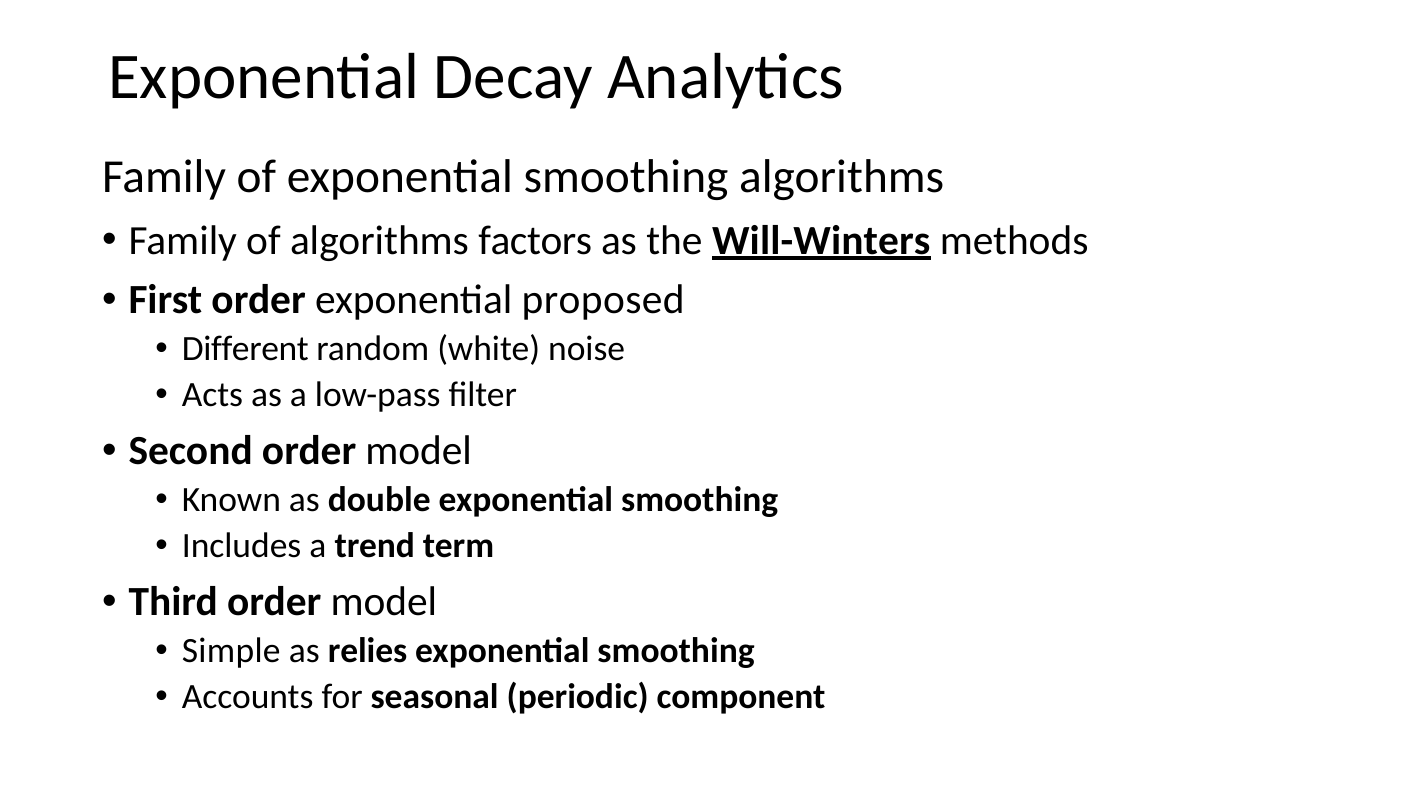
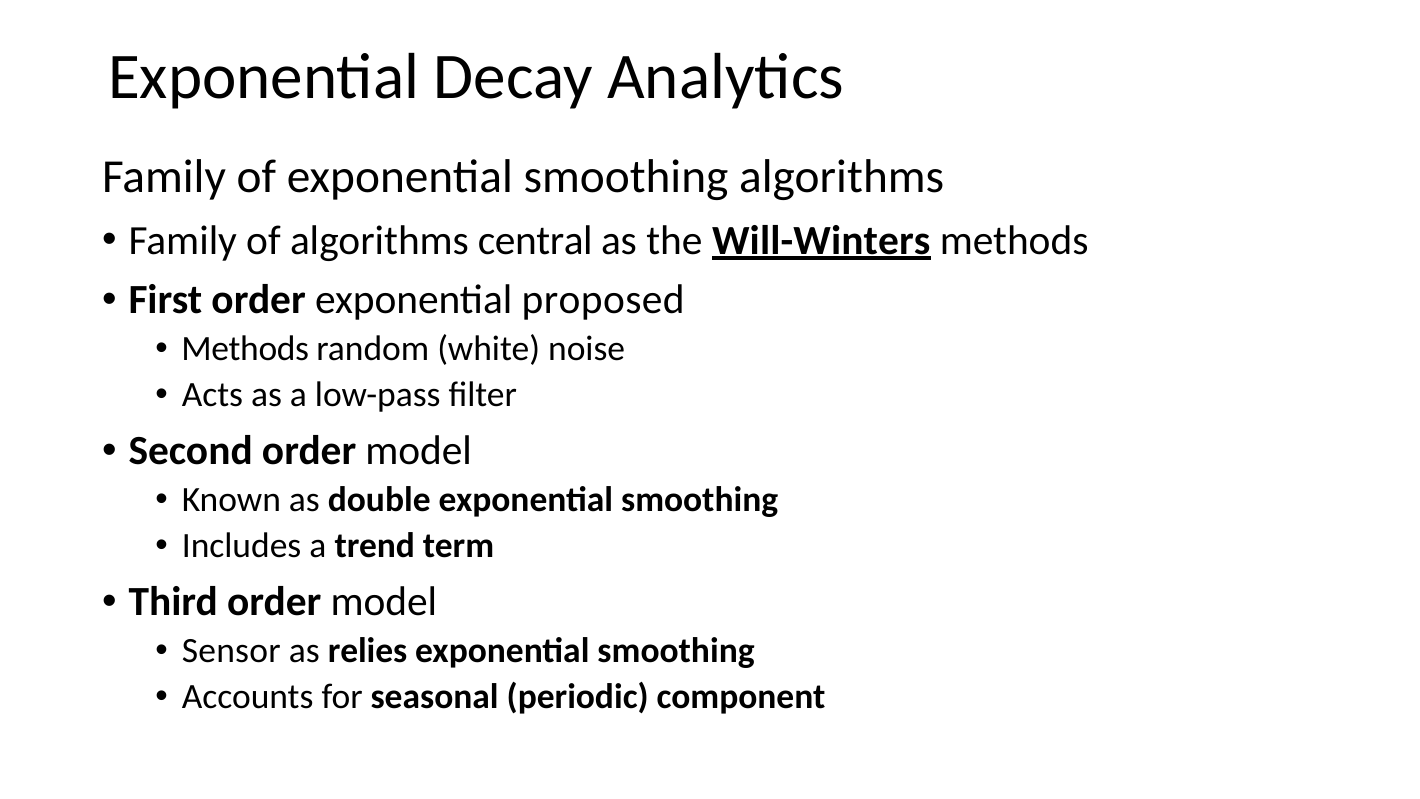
factors: factors -> central (535, 240)
Different: Different -> Methods (245, 349)
Simple: Simple -> Sensor (231, 651)
